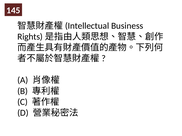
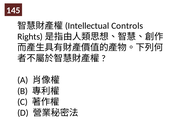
Business: Business -> Controls (127, 26)
